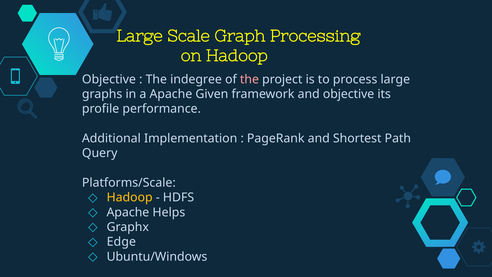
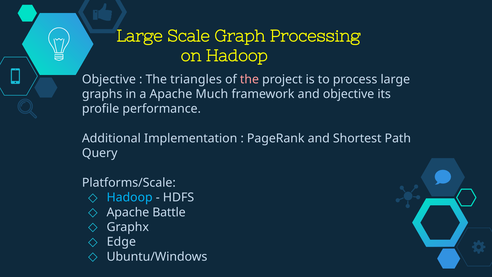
indegree: indegree -> triangles (196, 79)
Given: Given -> Much (212, 94)
Hadoop colour: yellow -> light blue (130, 197)
Helps: Helps -> Battle (169, 212)
